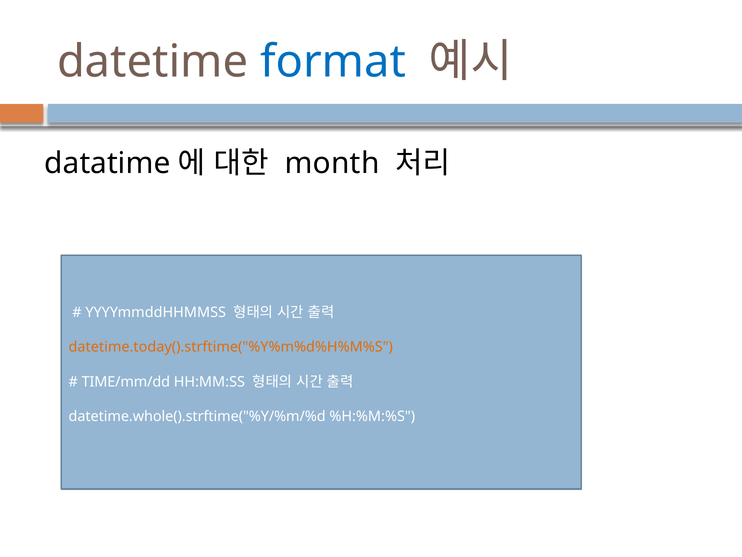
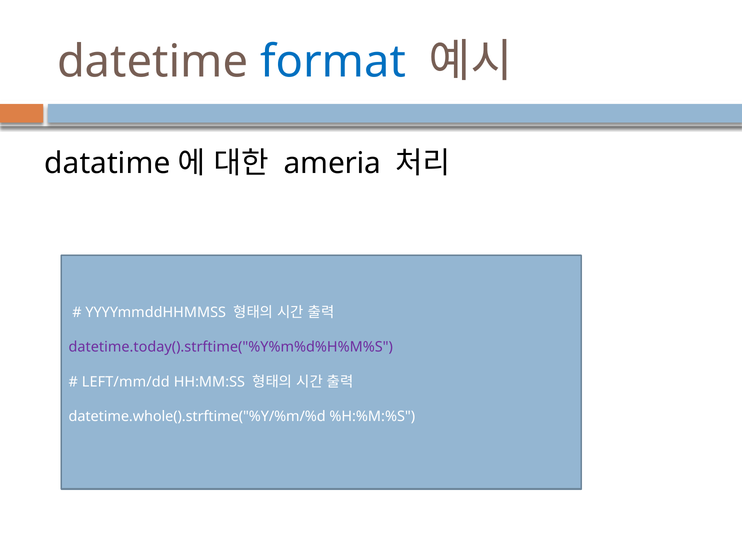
month: month -> ameria (332, 163)
datetime.today().strftime("%Y%m%d%H%M%S colour: orange -> purple (231, 347)
TIME/mm/dd: TIME/mm/dd -> LEFT/mm/dd (126, 381)
